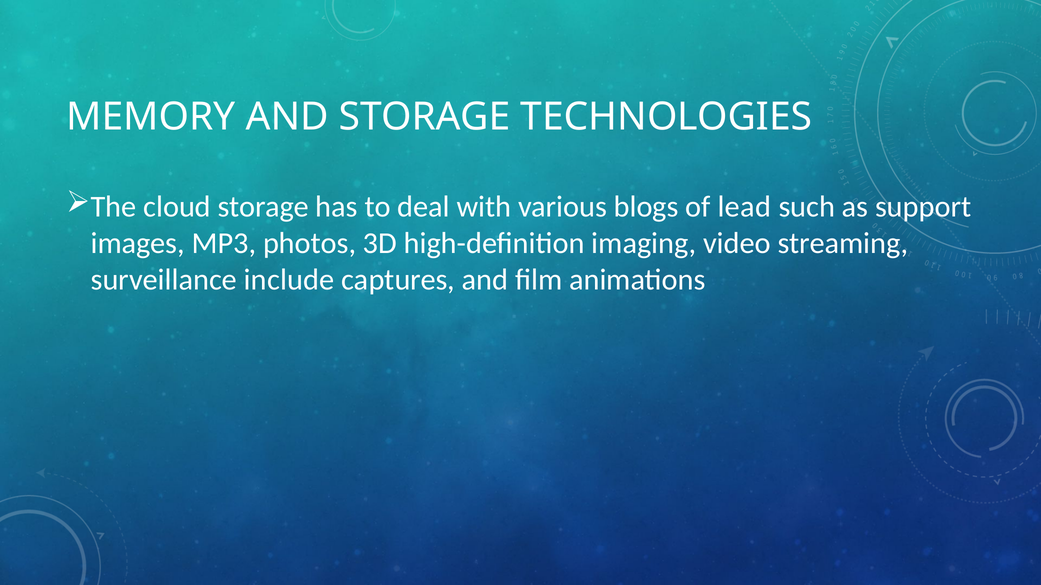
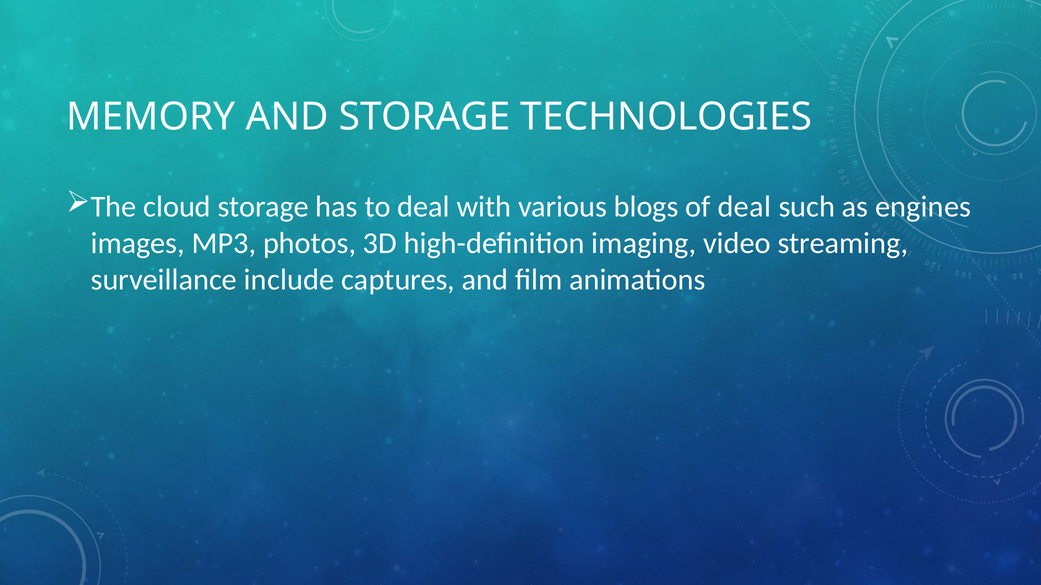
of lead: lead -> deal (744, 207)
support: support -> engines (923, 207)
